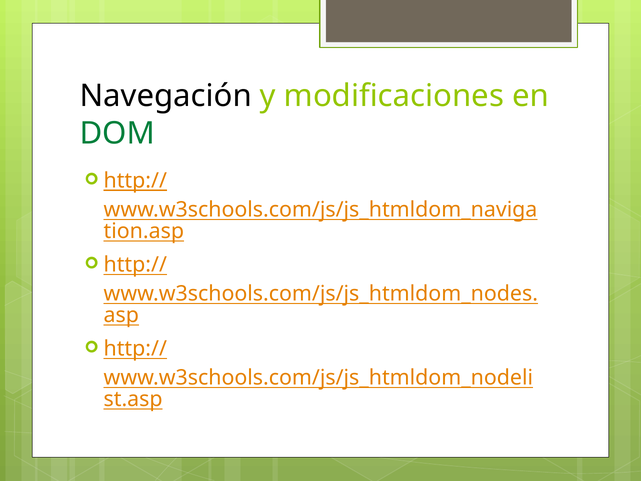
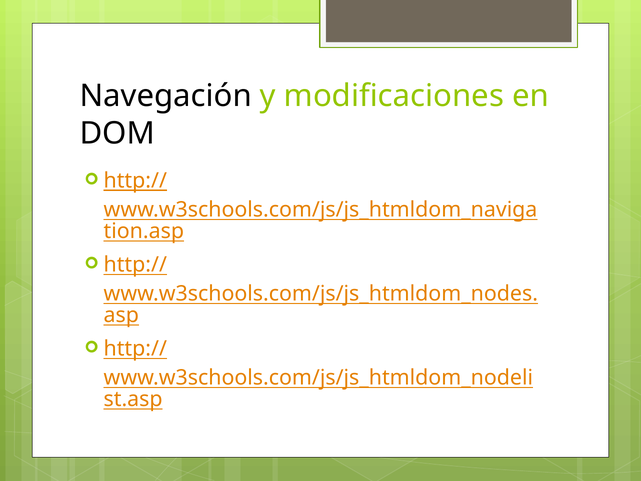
DOM colour: green -> black (117, 134)
